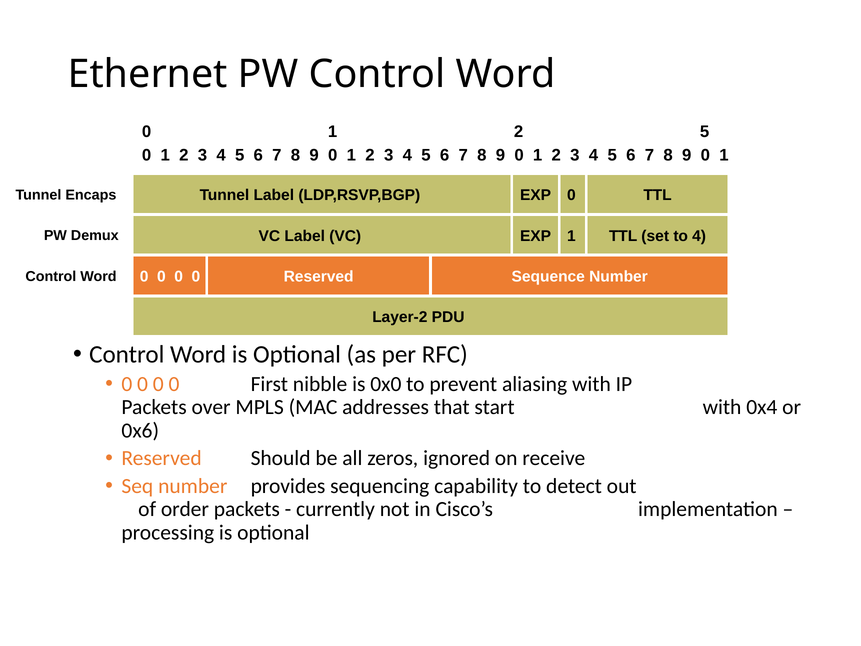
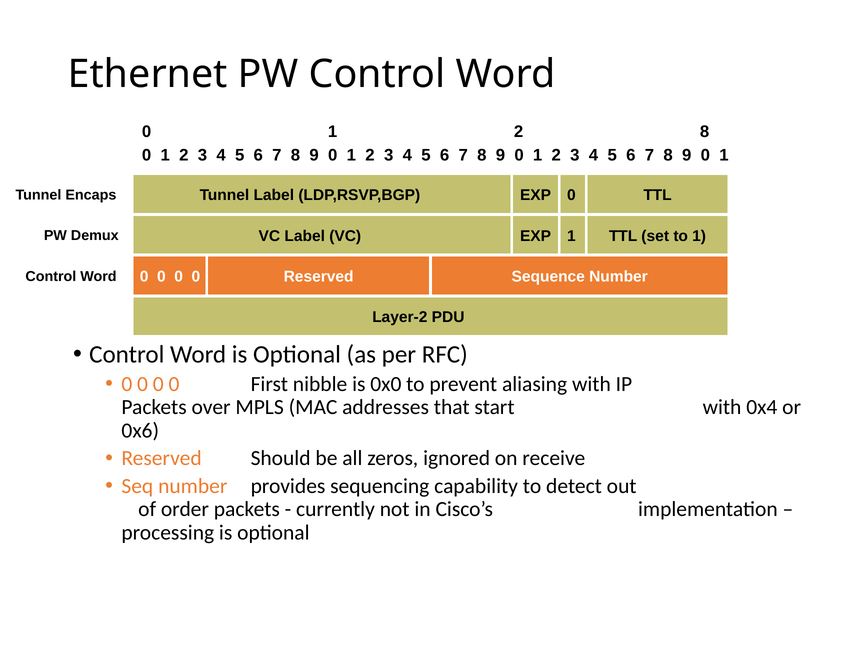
2 5: 5 -> 8 (705, 132)
to 4: 4 -> 1 (699, 236)
